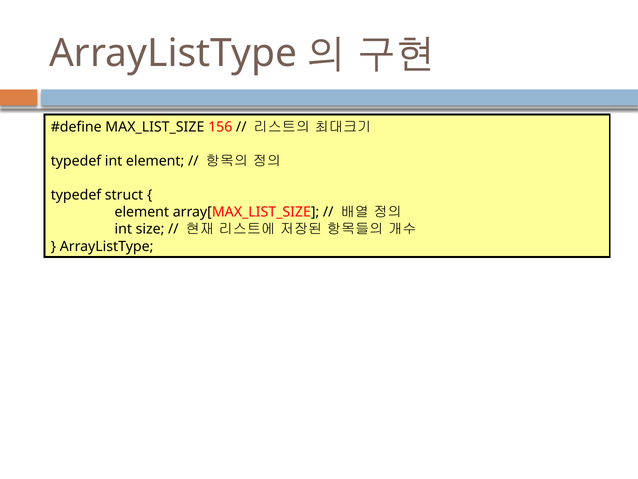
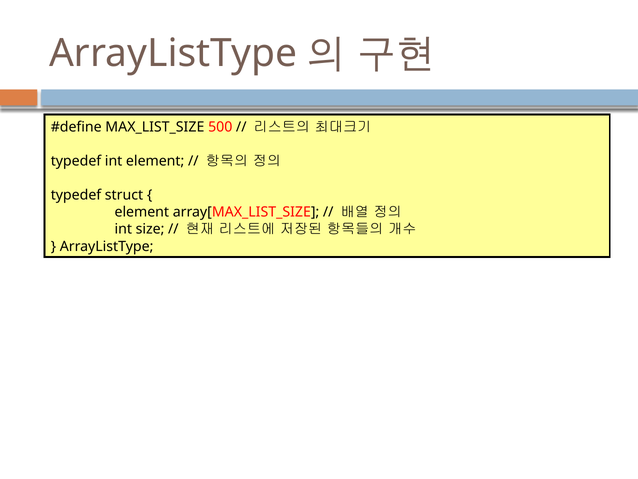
156: 156 -> 500 (220, 127)
